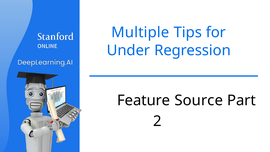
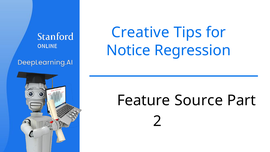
Multiple: Multiple -> Creative (140, 32)
Under: Under -> Notice (128, 50)
